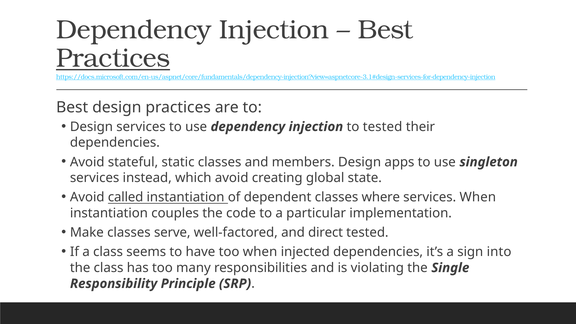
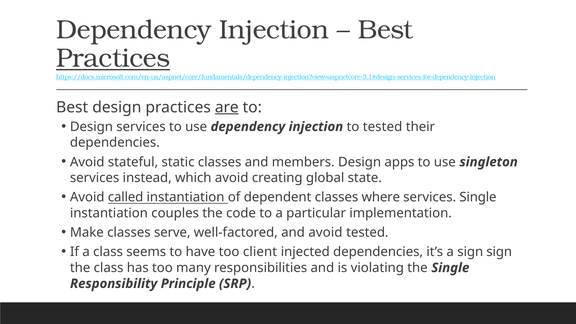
are underline: none -> present (227, 107)
services When: When -> Single (478, 197)
and direct: direct -> avoid (325, 233)
too when: when -> client (260, 252)
sign into: into -> sign (499, 252)
